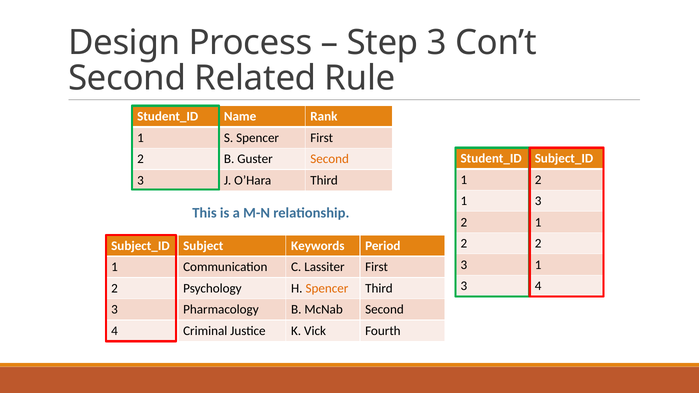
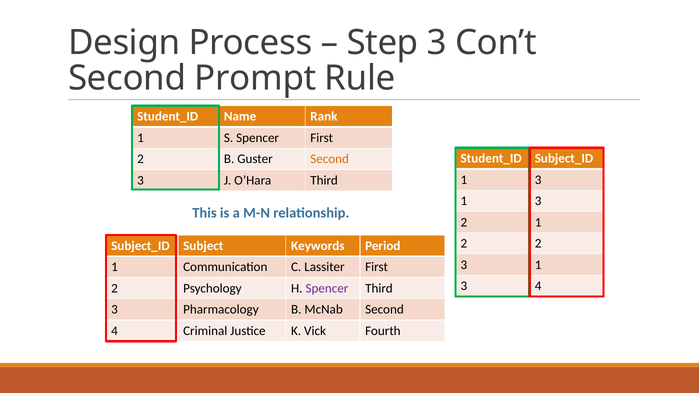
Related: Related -> Prompt (255, 78)
2: 2 -> 3 (538, 180)
Spencer colour: orange -> purple (327, 288)
